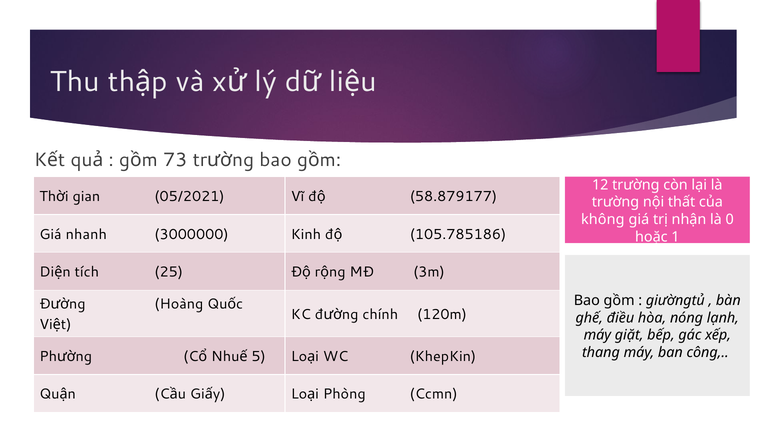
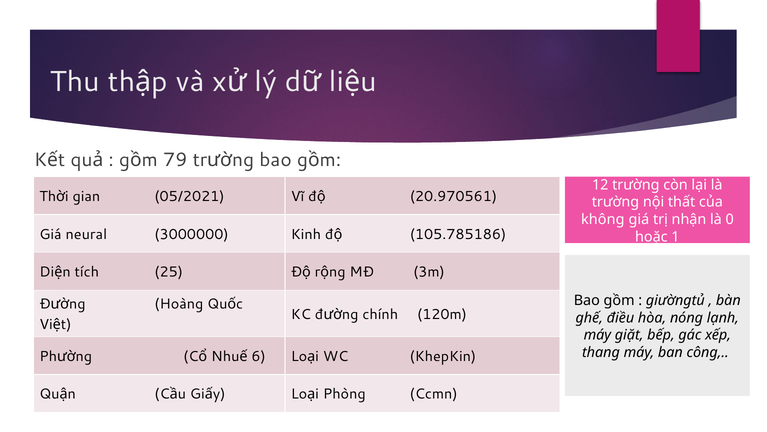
73: 73 -> 79 (175, 159)
58.879177: 58.879177 -> 20.970561 (453, 196)
nhanh: nhanh -> neural (86, 234)
5: 5 -> 6 (259, 356)
